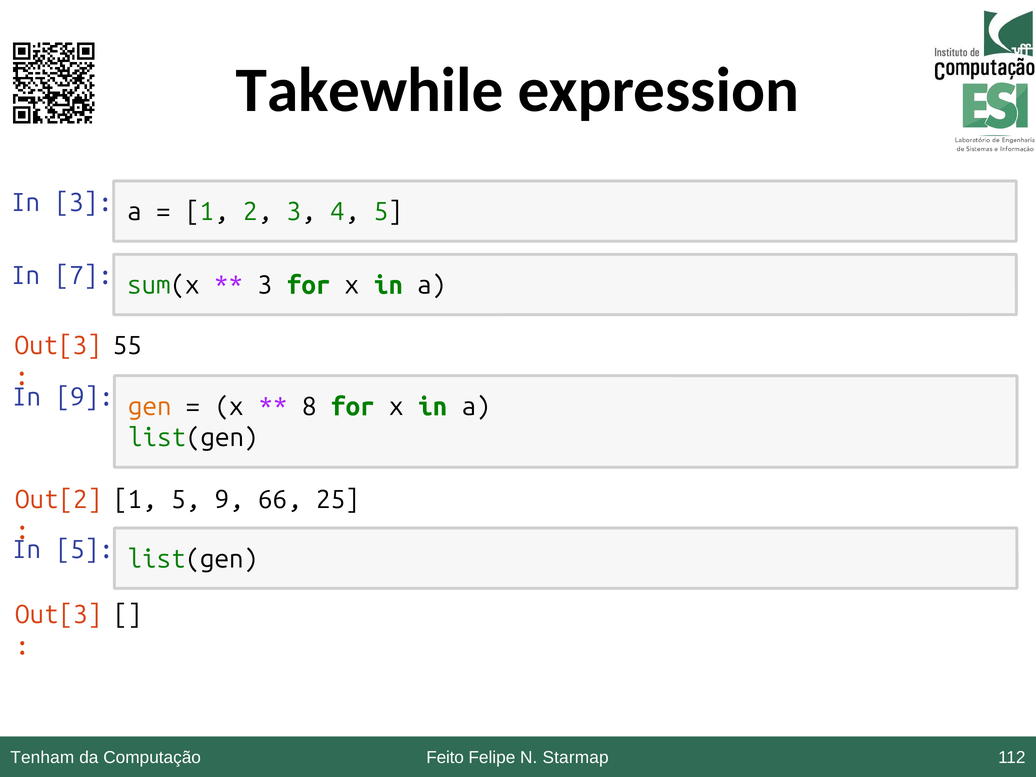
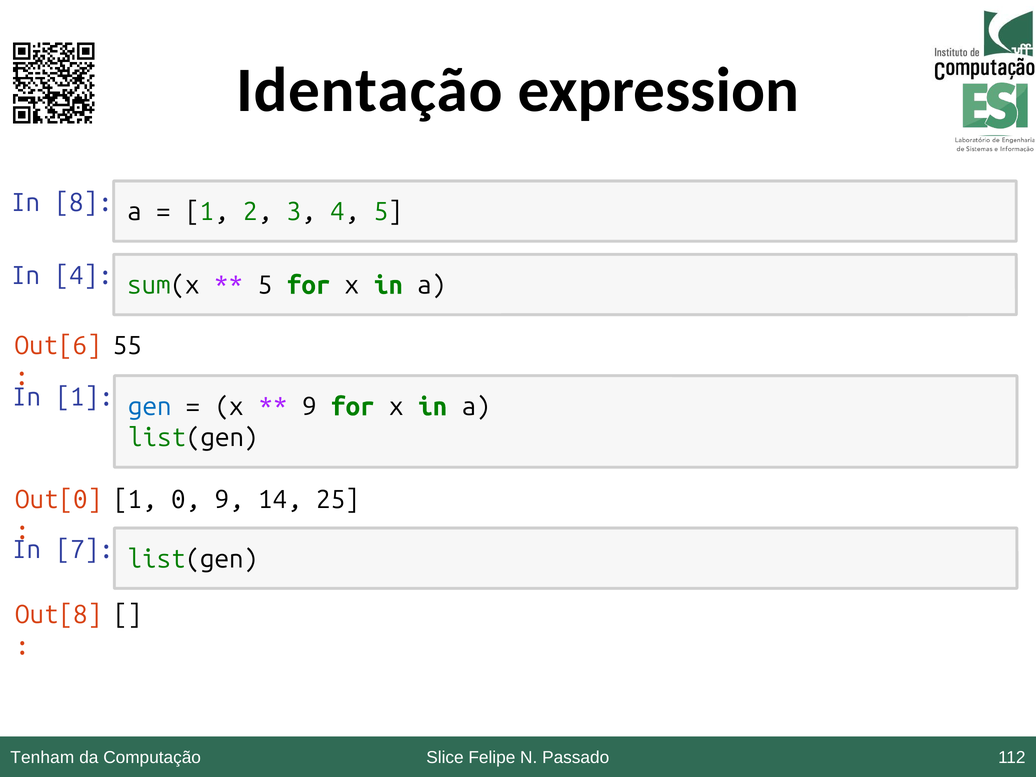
Takewhile: Takewhile -> Identação (369, 91)
In 3: 3 -> 8 (84, 202)
In 7: 7 -> 4 (84, 276)
3: 3 -> 5 (265, 285)
Out[3: Out[3 -> Out[6 (58, 346)
In 9: 9 -> 1 (85, 397)
gen colour: orange -> blue (150, 407)
8: 8 -> 9 (309, 407)
Out[2: Out[2 -> Out[0 (59, 500)
1 5: 5 -> 0 (186, 500)
66: 66 -> 14 (280, 500)
In 5: 5 -> 7 (85, 550)
Out[3: Out[3 -> Out[8 (59, 615)
Feito: Feito -> Slice (445, 757)
Starmap: Starmap -> Passado (576, 757)
